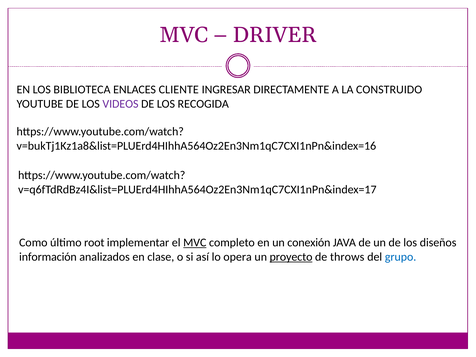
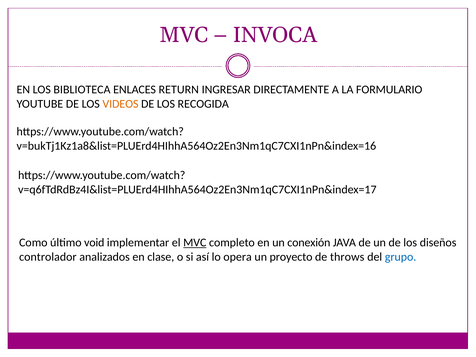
DRIVER: DRIVER -> INVOCA (275, 35)
CLIENTE: CLIENTE -> RETURN (179, 90)
CONSTRUIDO: CONSTRUIDO -> FORMULARIO (389, 90)
VIDEOS colour: purple -> orange (120, 104)
root: root -> void (94, 242)
información: información -> controlador (48, 257)
proyecto underline: present -> none (291, 257)
